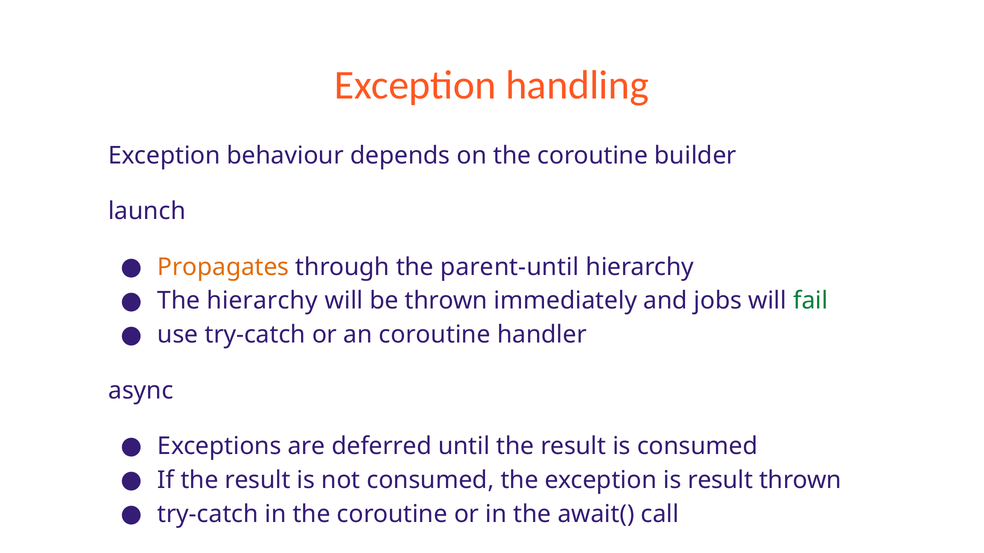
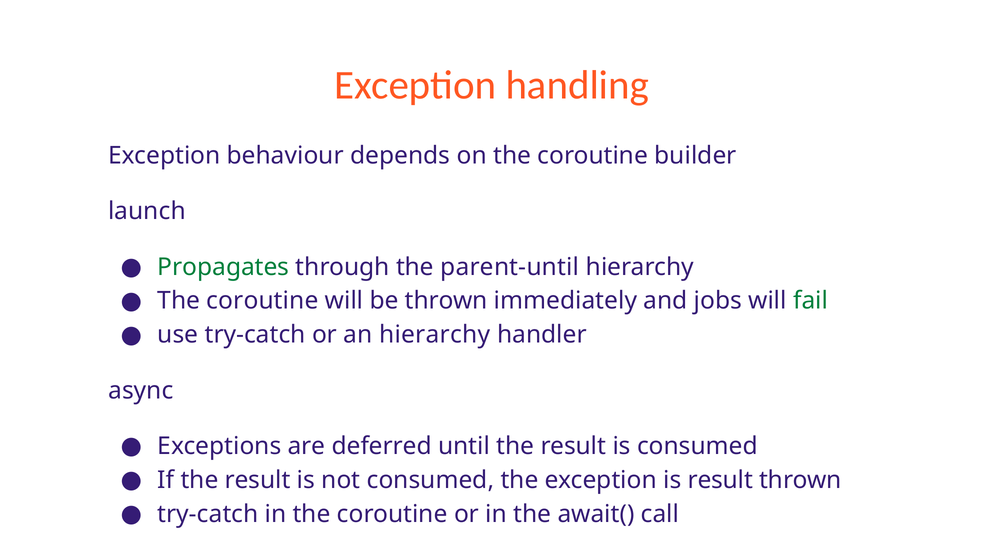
Propagates colour: orange -> green (223, 267)
hierarchy: hierarchy -> coroutine (262, 301)
an coroutine: coroutine -> hierarchy (435, 335)
